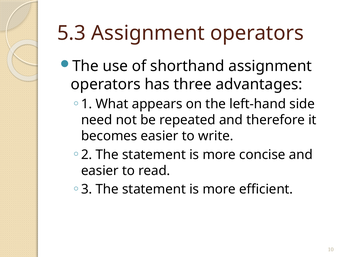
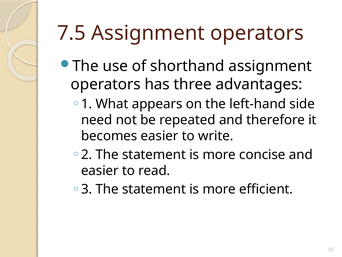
5.3: 5.3 -> 7.5 (71, 33)
